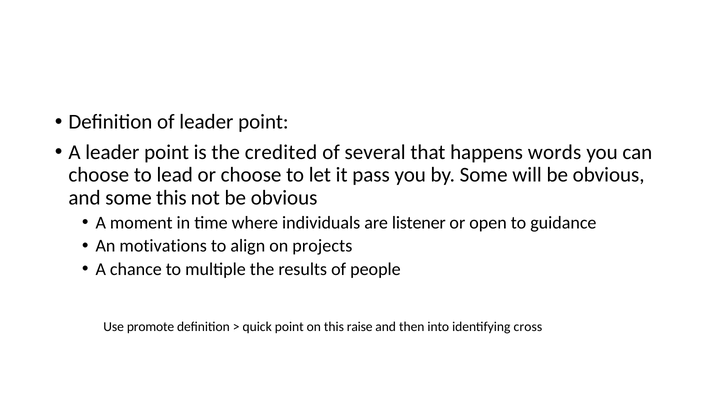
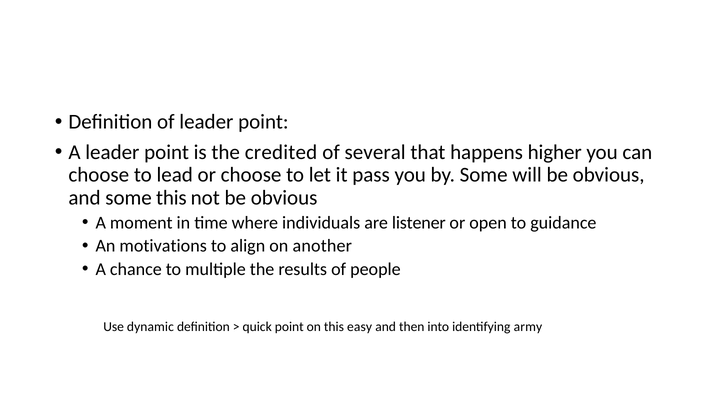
words: words -> higher (555, 152)
projects: projects -> another (322, 246)
promote: promote -> dynamic (150, 326)
raise: raise -> easy (360, 326)
cross: cross -> army (528, 326)
